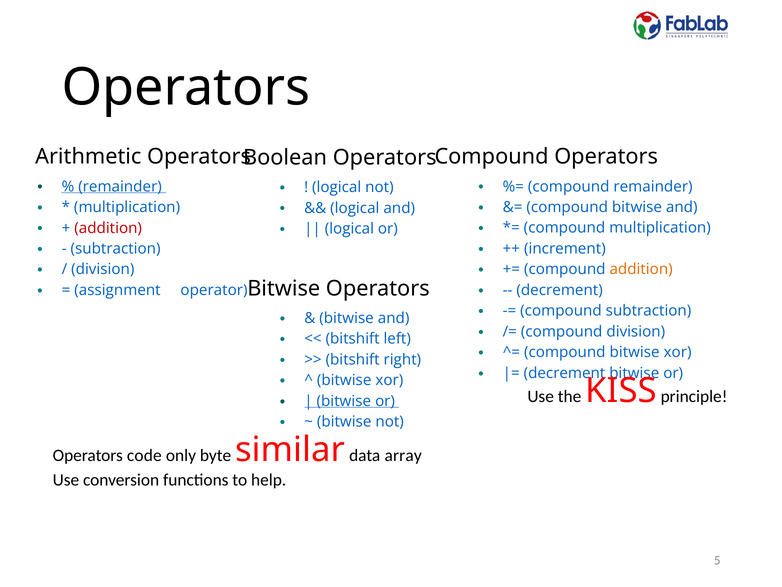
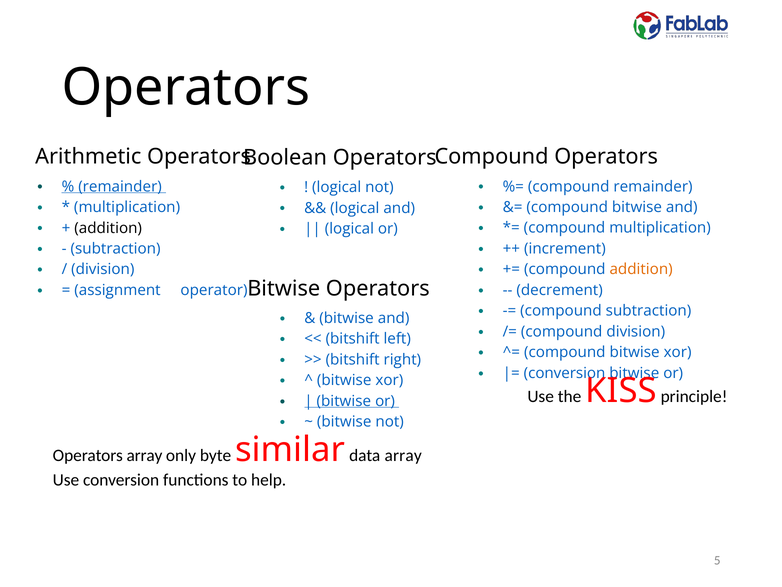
addition colour: red -> black (108, 228)
decrement: decrement -> conversion (565, 373)
Operators code: code -> array (145, 455)
